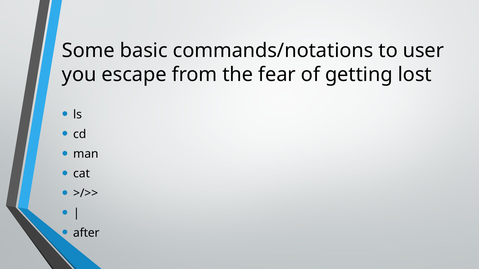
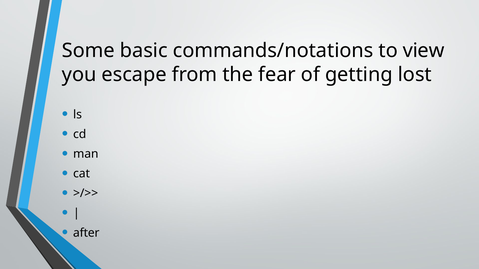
user: user -> view (424, 51)
